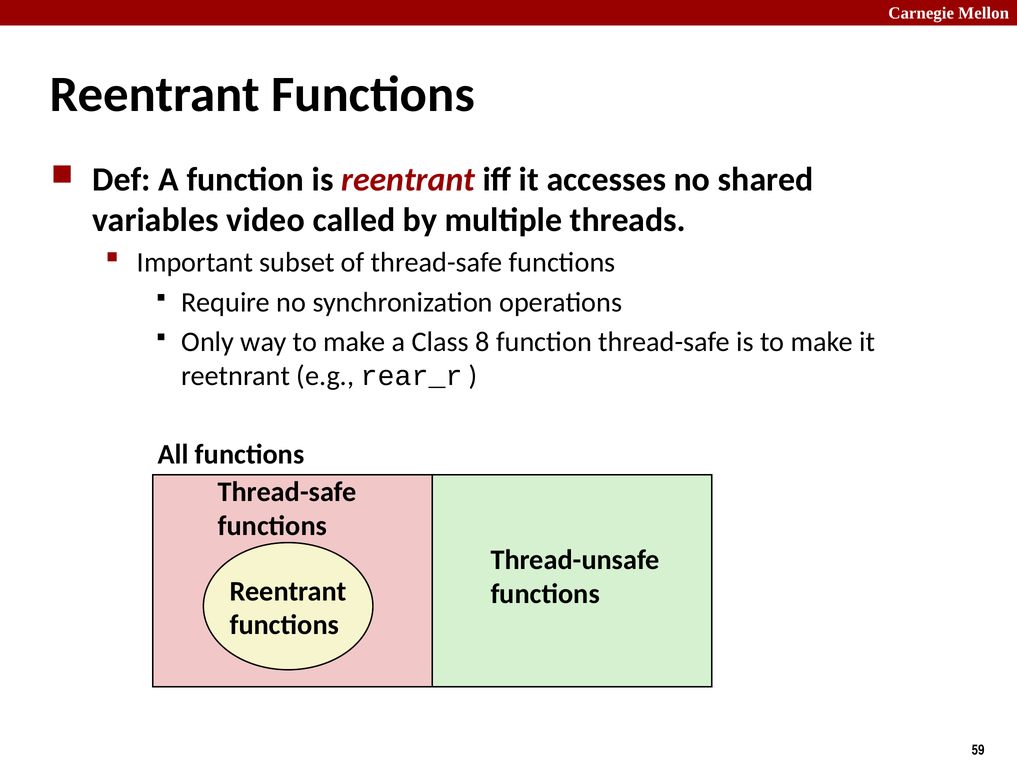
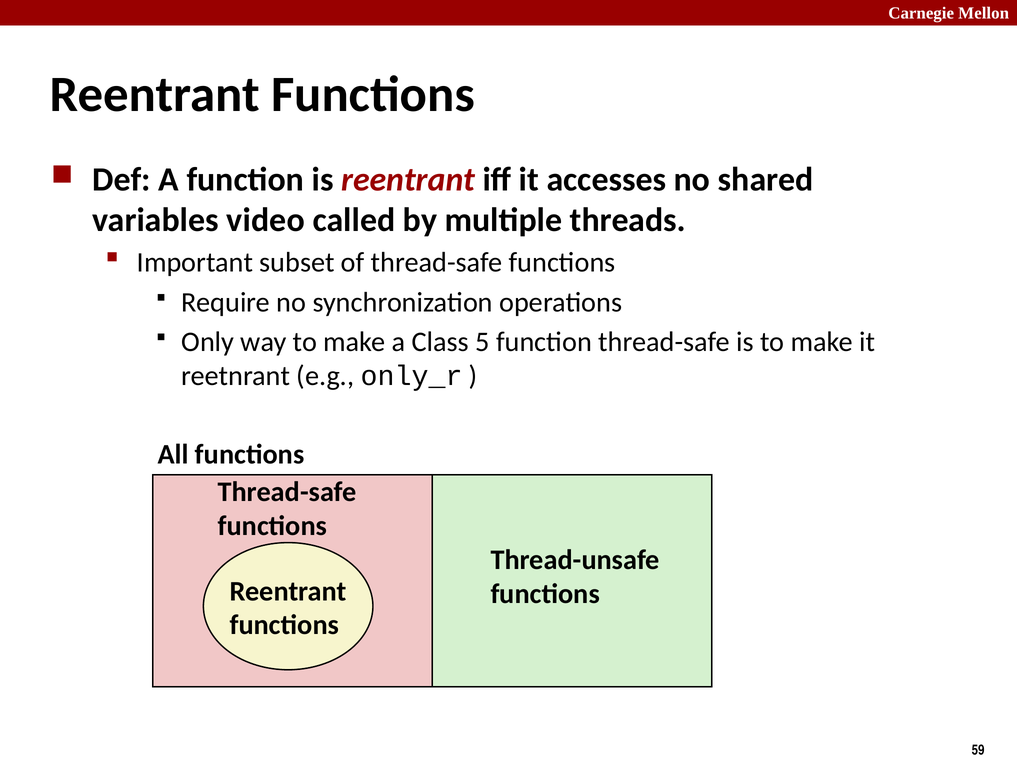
8: 8 -> 5 (483, 342)
rear_r: rear_r -> only_r (412, 376)
